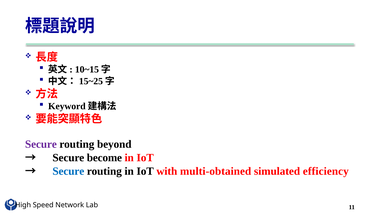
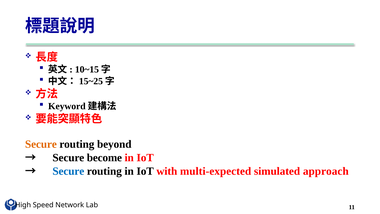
Secure colour: purple -> orange (41, 144)
multi-obtained: multi-obtained -> multi-expected (216, 171)
efficiency: efficiency -> approach (326, 171)
